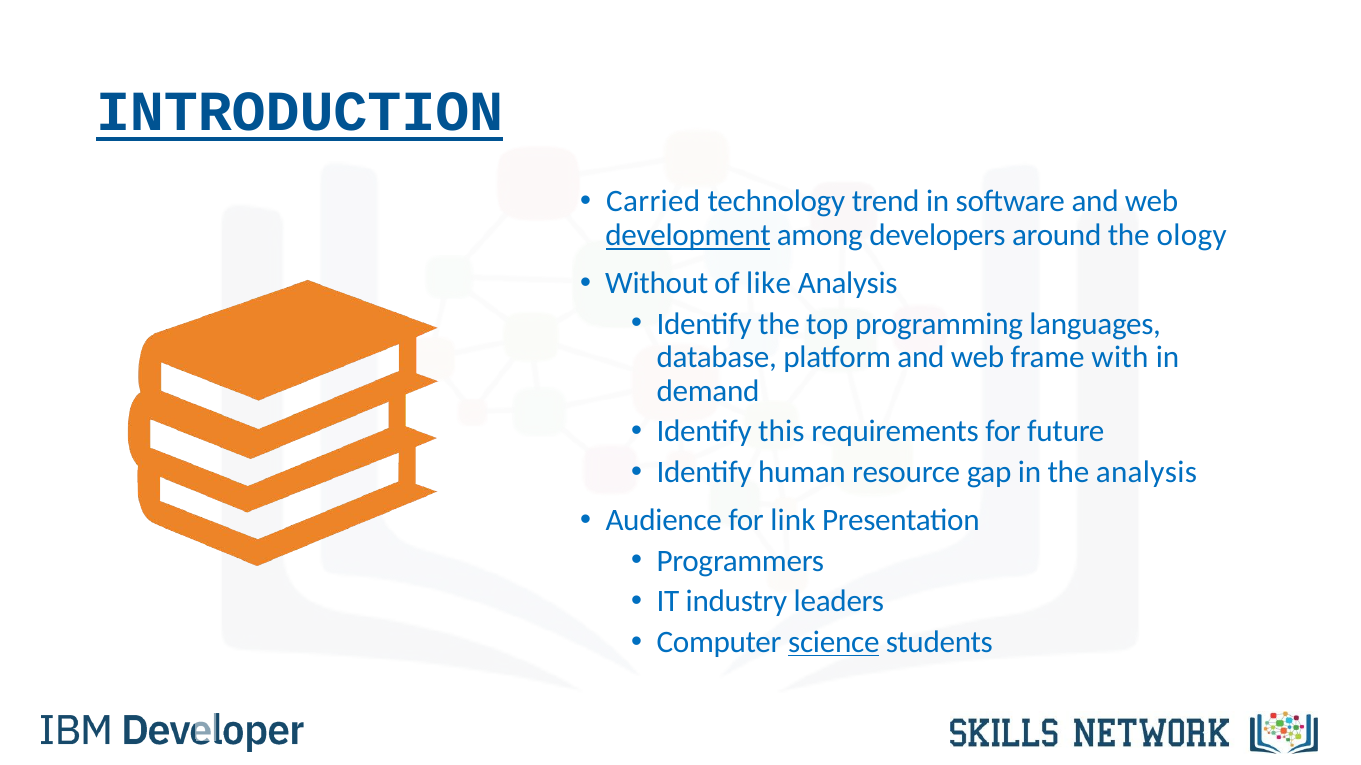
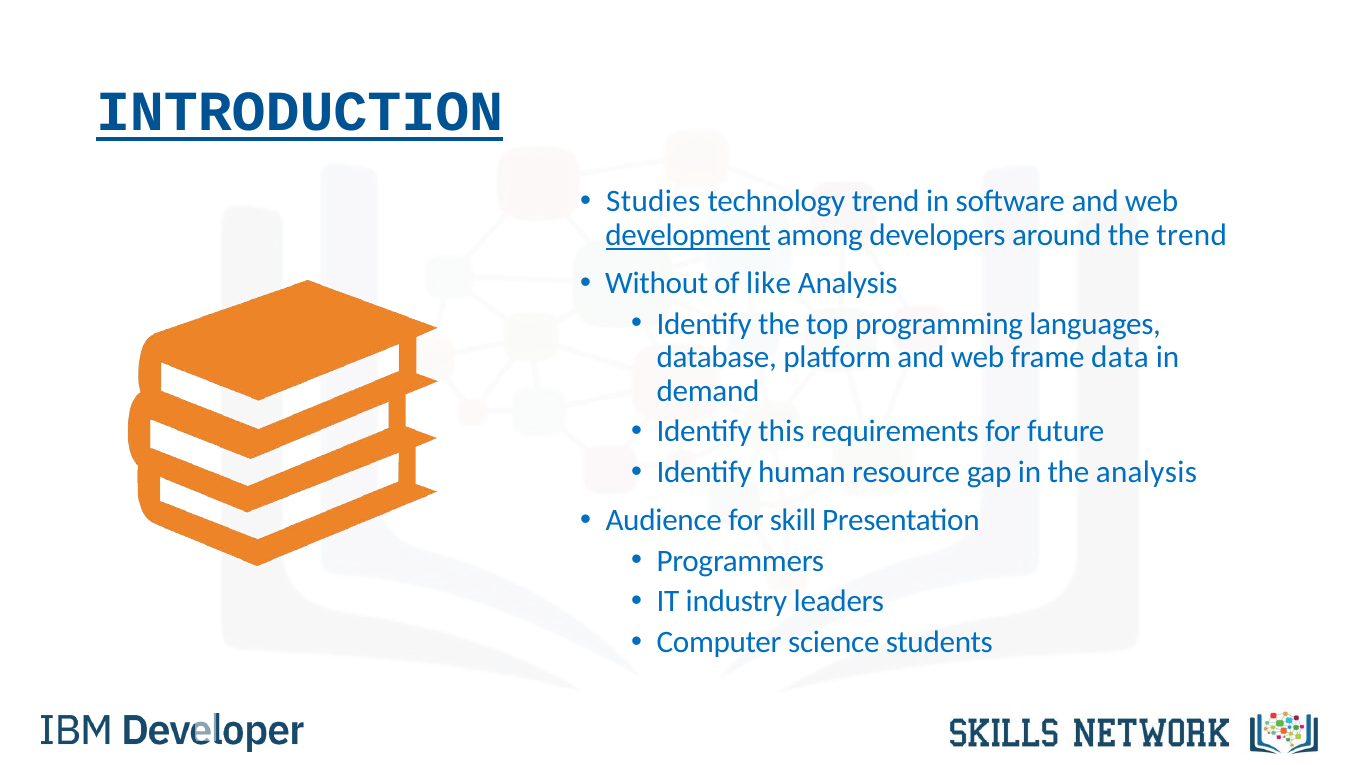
Carried: Carried -> Studies (653, 202)
the ology: ology -> trend (1192, 235)
with: with -> data (1120, 358)
link: link -> skill (793, 520)
science underline: present -> none (834, 643)
